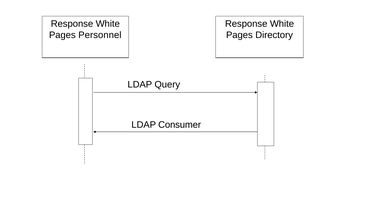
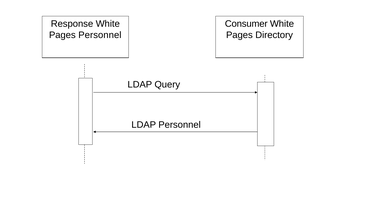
Response: Response -> Consumer (246, 24)
LDAP Consumer: Consumer -> Personnel (180, 125)
